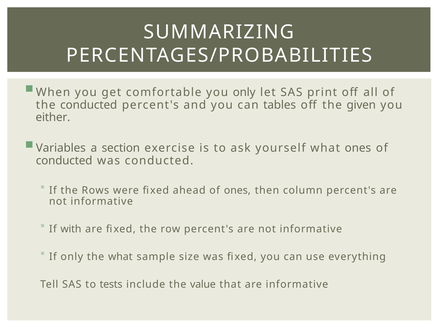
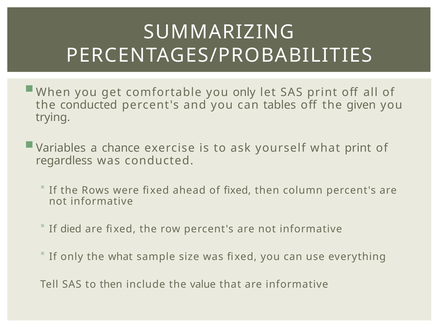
either: either -> trying (53, 118)
section: section -> chance (121, 148)
what ones: ones -> print (358, 148)
conducted: conducted -> regardless (64, 161)
of ones: ones -> fixed (237, 191)
with: with -> died (71, 229)
to tests: tests -> then (111, 284)
